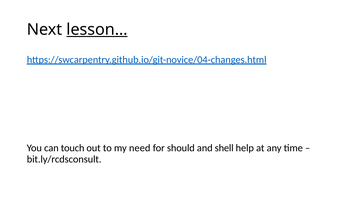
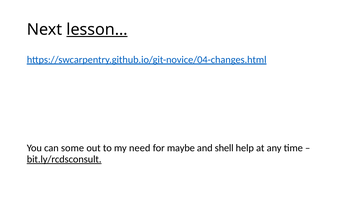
touch: touch -> some (73, 148)
should: should -> maybe (181, 148)
bit.ly/rcdsconsult underline: none -> present (64, 159)
